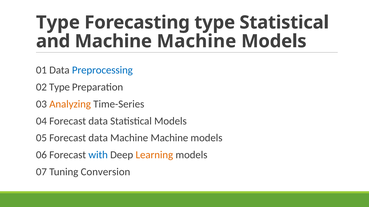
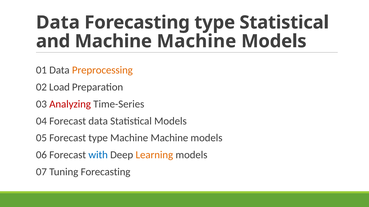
Type: Type -> Data (58, 23)
Preprocessing colour: blue -> orange (102, 70)
02 Type: Type -> Load (59, 87)
Analyzing colour: orange -> red (70, 104)
05 Forecast data: data -> type (98, 138)
Tuning Conversion: Conversion -> Forecasting (106, 172)
